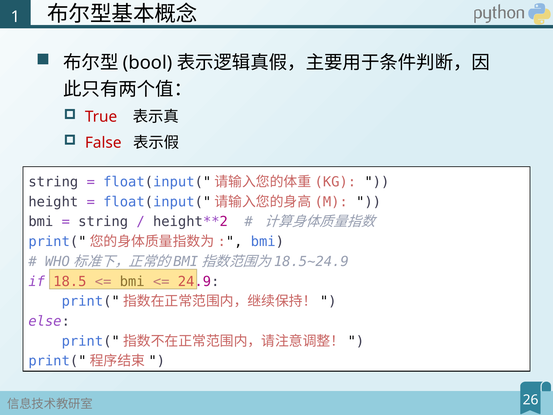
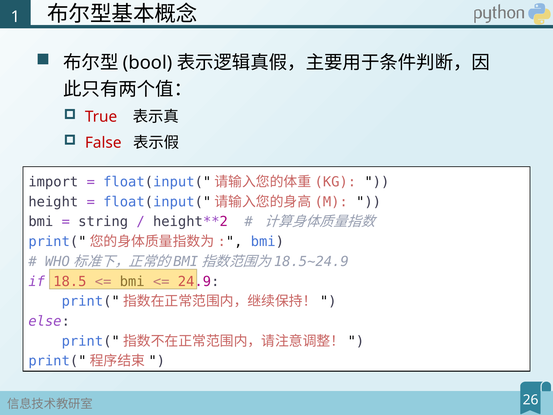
string: string -> import (53, 182)
